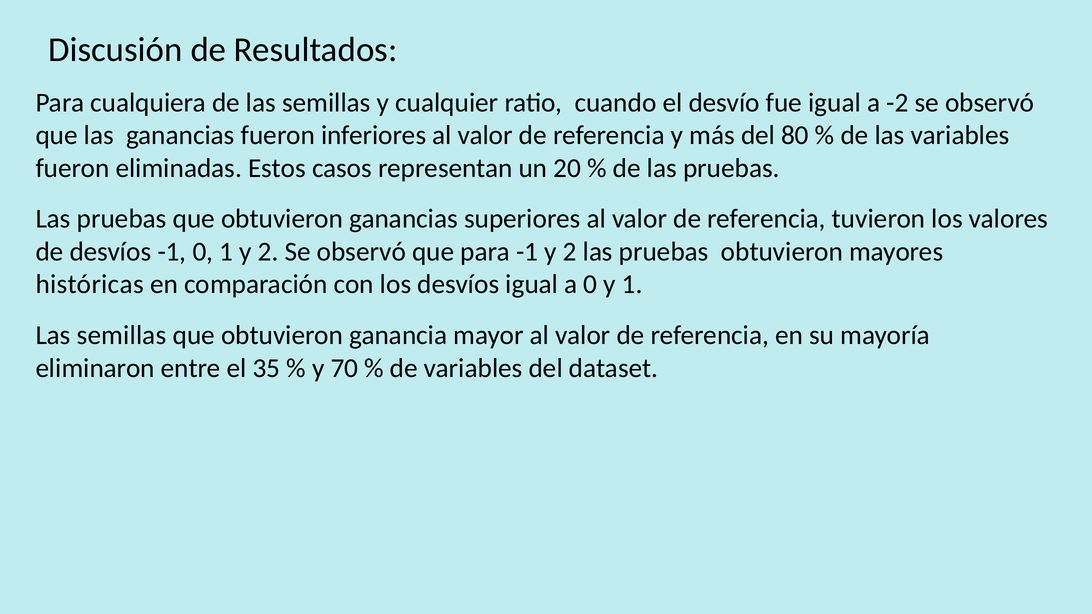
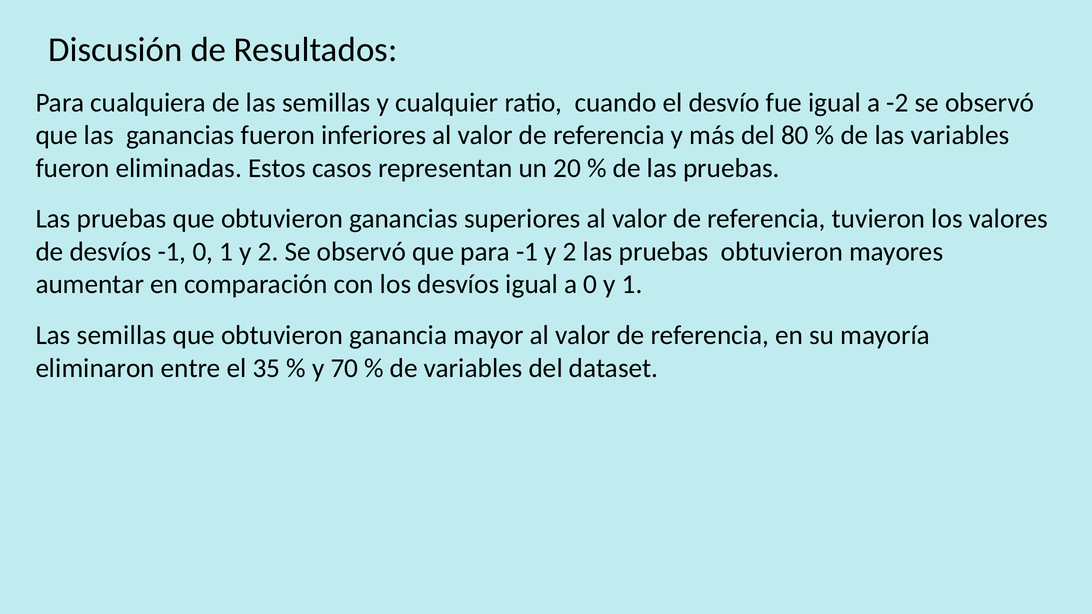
históricas: históricas -> aumentar (90, 285)
